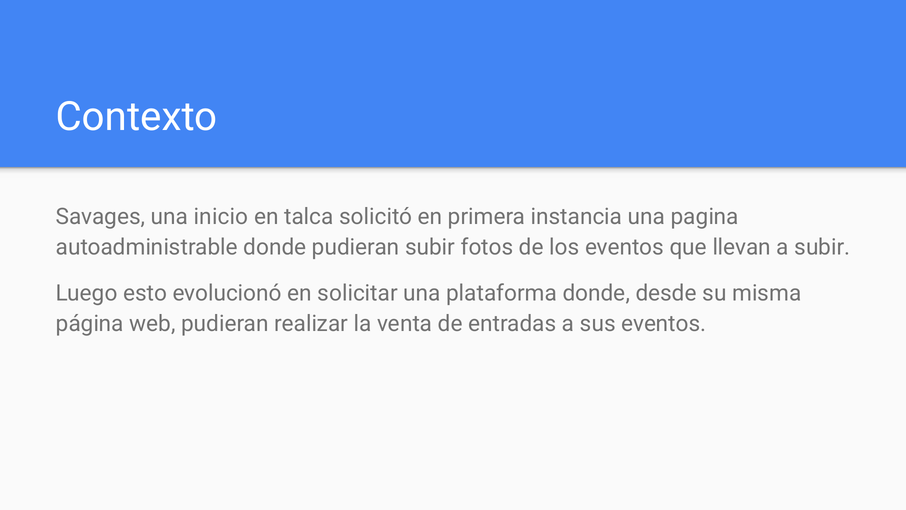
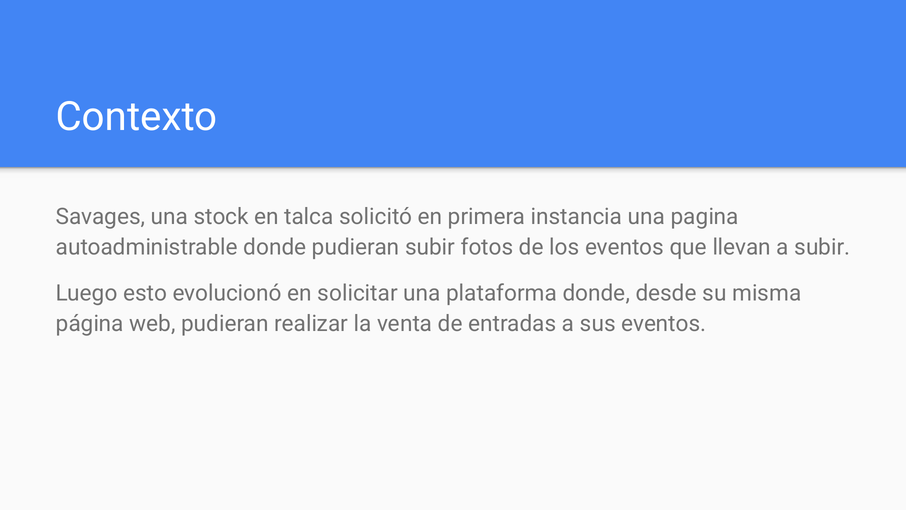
inicio: inicio -> stock (221, 217)
